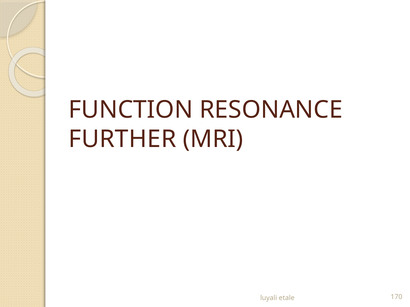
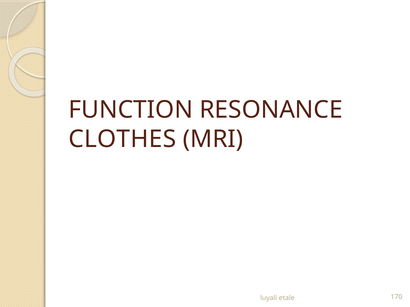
FURTHER: FURTHER -> CLOTHES (122, 139)
